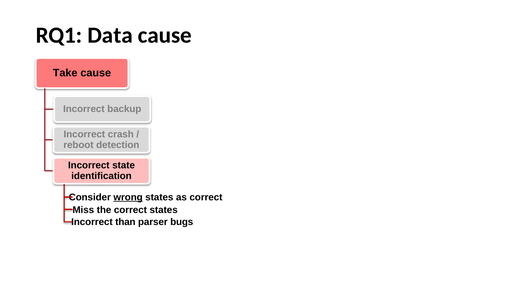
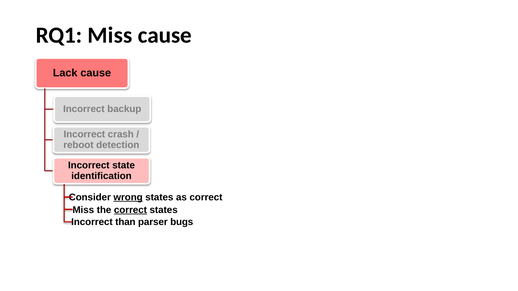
RQ1 Data: Data -> Miss (110, 35)
Take: Take -> Lack (65, 73)
correct underline: none -> present (130, 210)
